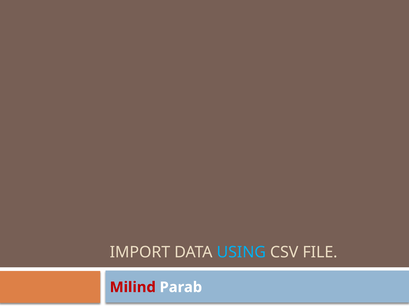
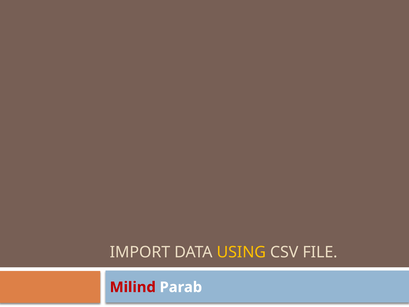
USING colour: light blue -> yellow (241, 252)
